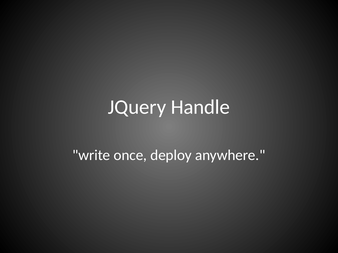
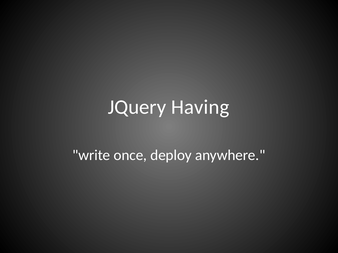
Handle: Handle -> Having (200, 107)
